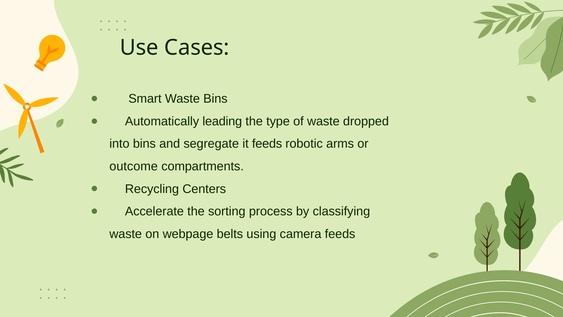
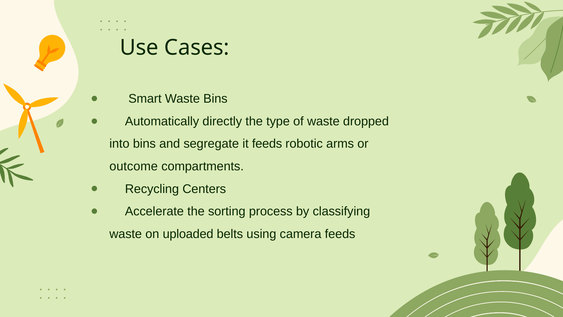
leading: leading -> directly (222, 121)
webpage: webpage -> uploaded (188, 234)
